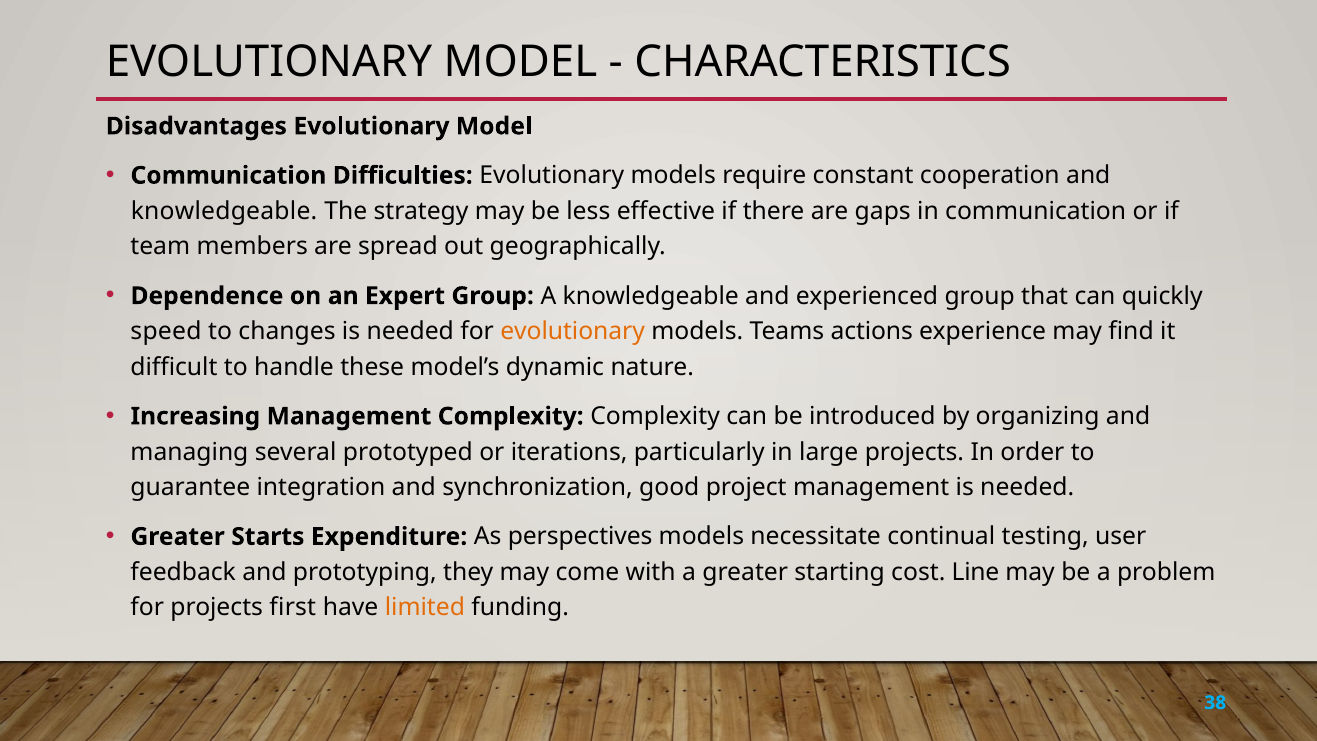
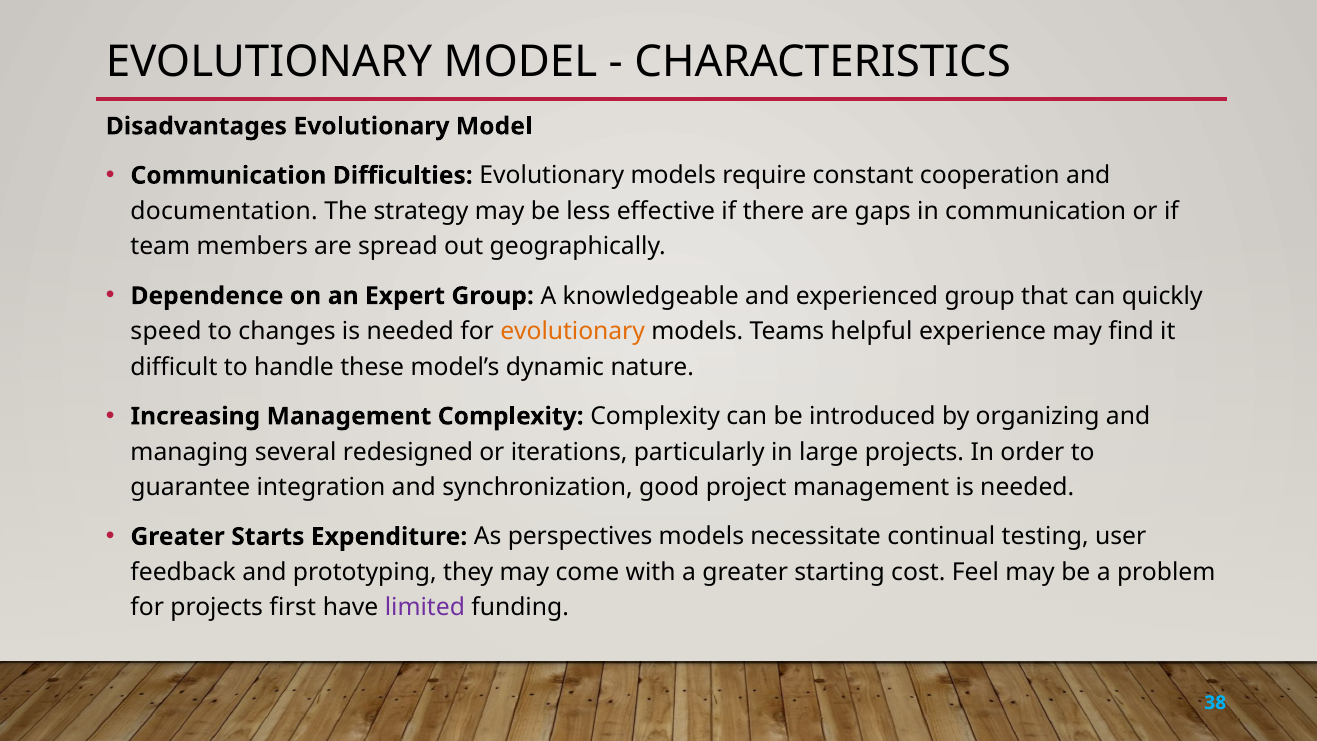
knowledgeable: knowledgeable -> documentation (224, 211)
actions: actions -> helpful (872, 331)
prototyped: prototyped -> redesigned (408, 452)
Line: Line -> Feel (975, 572)
limited colour: orange -> purple (425, 608)
